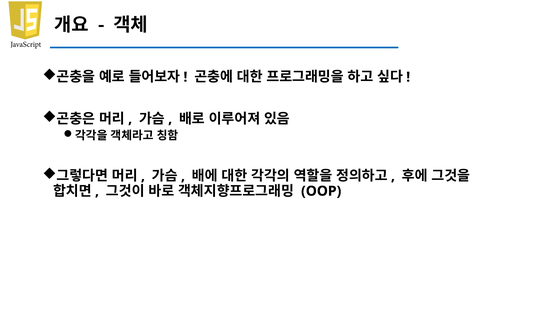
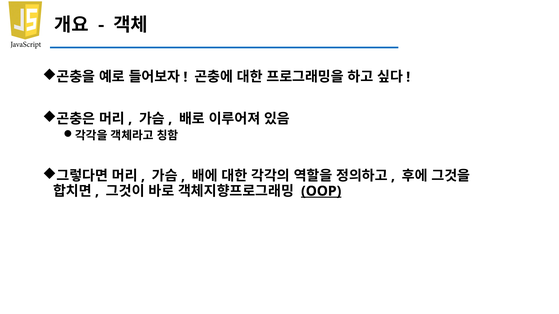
OOP underline: none -> present (321, 191)
